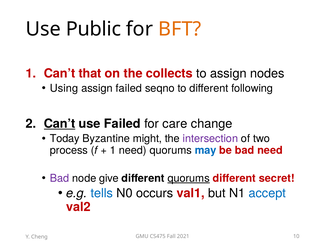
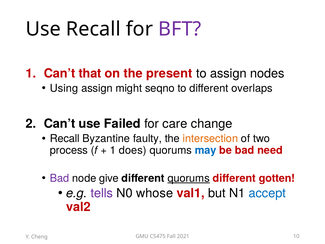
Use Public: Public -> Recall (93, 29)
BFT colour: orange -> purple (180, 29)
collects: collects -> present (169, 73)
assign failed: failed -> might (129, 88)
following: following -> overlaps (252, 88)
Can’t underline: present -> none (60, 124)
Today: Today -> Recall (65, 138)
might: might -> faulty (147, 138)
intersection colour: purple -> orange (210, 138)
1 need: need -> does (133, 150)
secret: secret -> gotten (277, 178)
tells colour: blue -> purple (102, 193)
occurs: occurs -> whose (155, 193)
